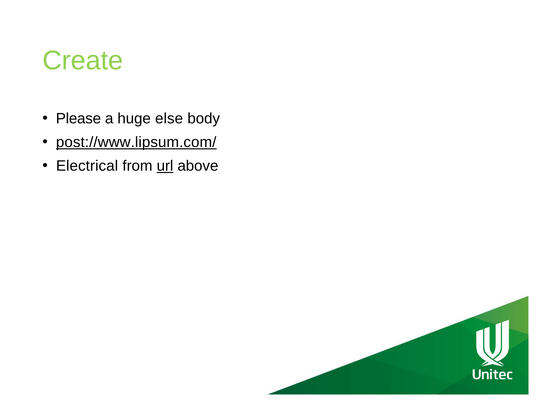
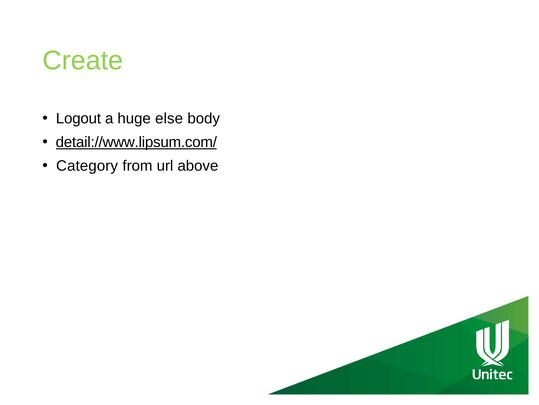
Please: Please -> Logout (78, 118)
post://www.lipsum.com/: post://www.lipsum.com/ -> detail://www.lipsum.com/ (136, 142)
Electrical: Electrical -> Category (87, 166)
url underline: present -> none (165, 166)
